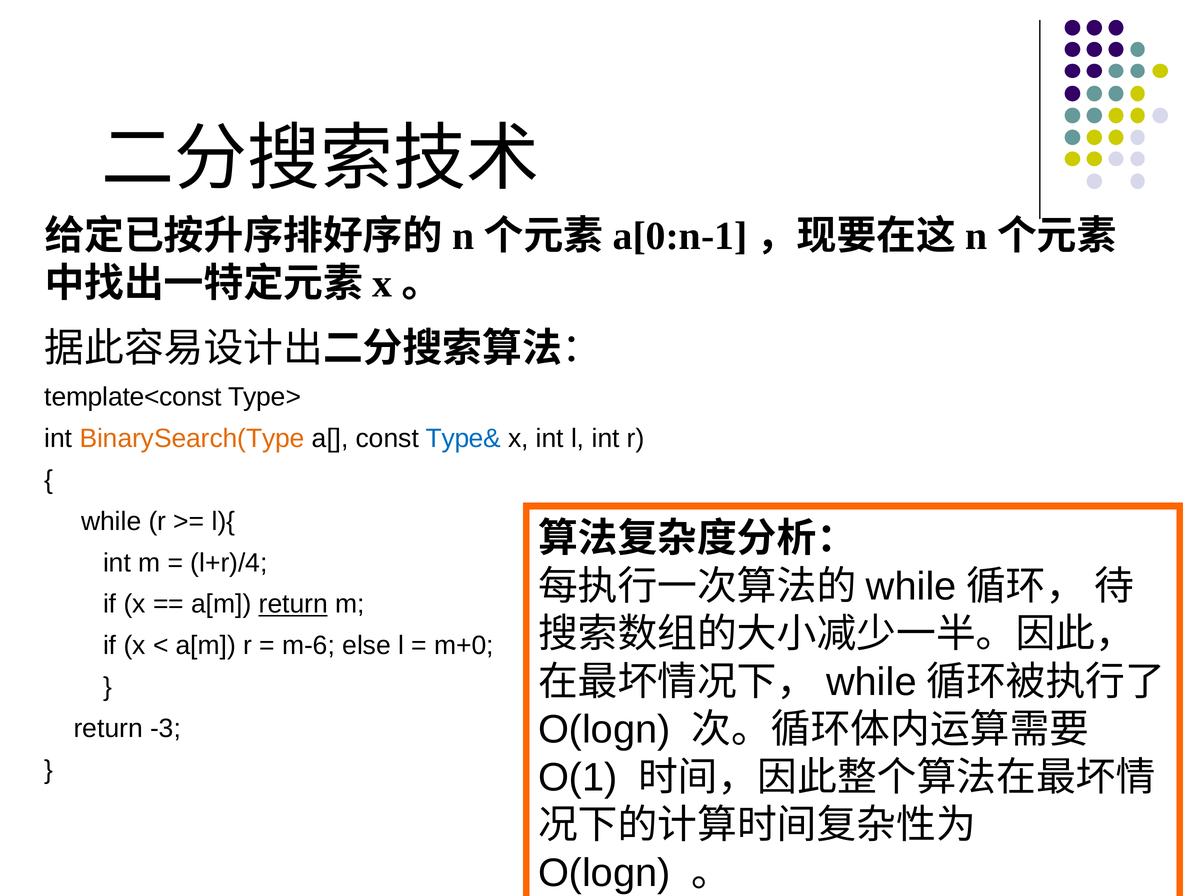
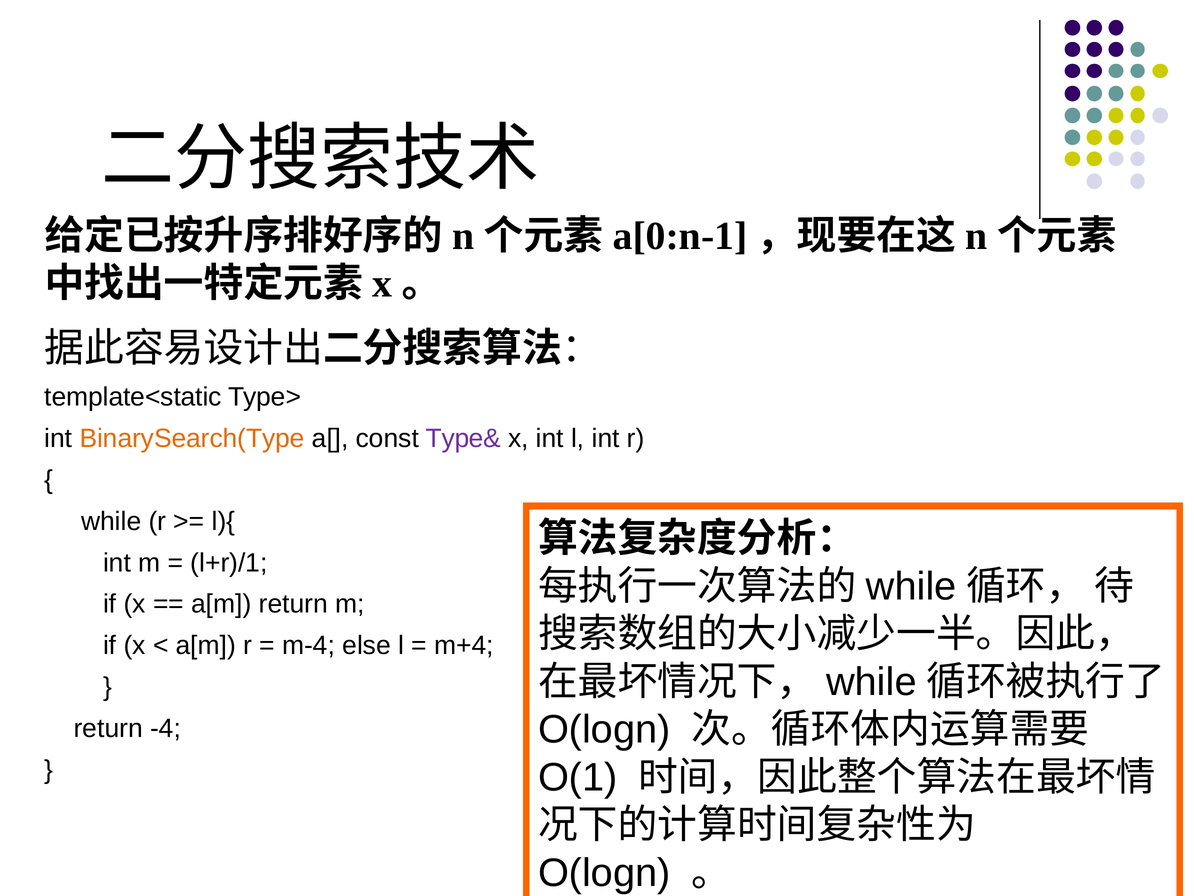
template<const: template<const -> template<static (133, 397)
Type& colour: blue -> purple (463, 438)
l+r)/4: l+r)/4 -> l+r)/1 (229, 562)
return underline: present -> none (293, 604)
m-6: m-6 -> m-4 (309, 645)
m+0: m+0 -> m+4 (464, 645)
-3: -3 -> -4 (165, 728)
